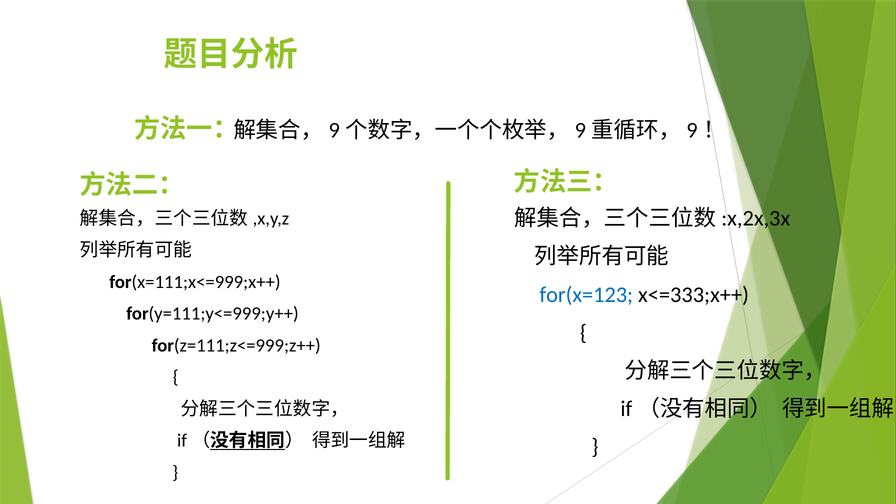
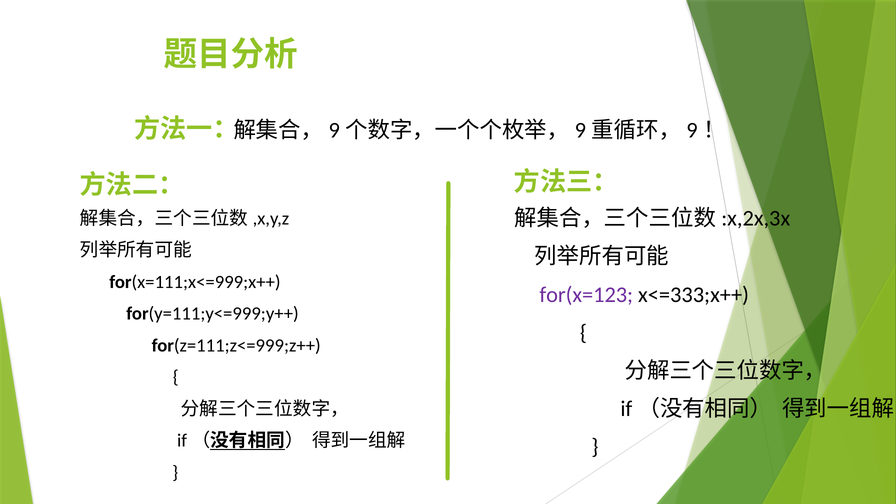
for(x=123 colour: blue -> purple (586, 295)
